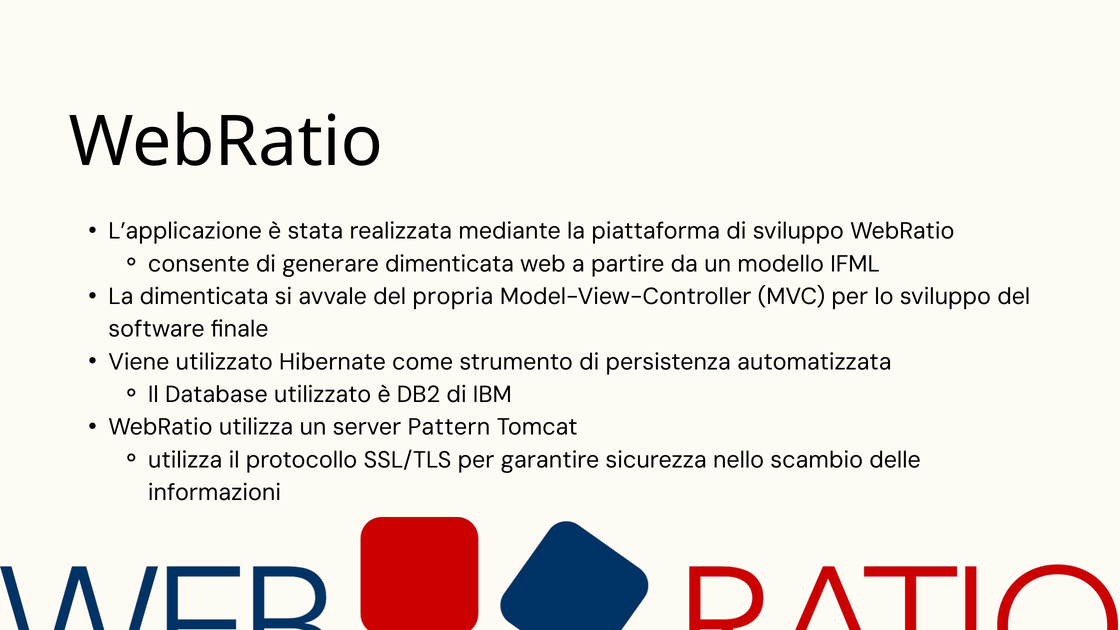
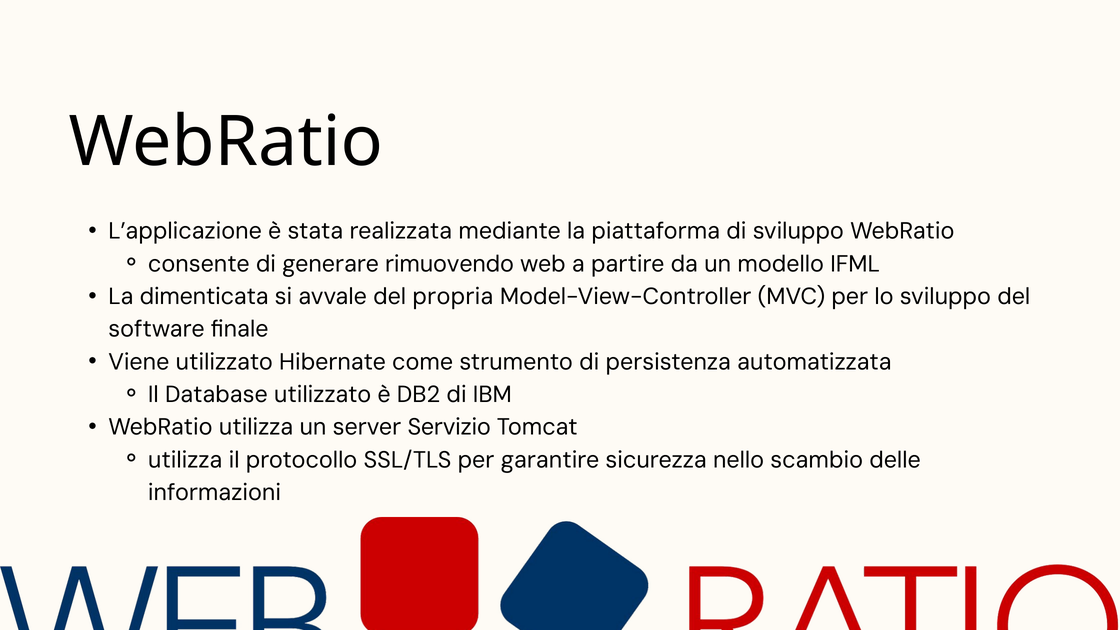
generare dimenticata: dimenticata -> rimuovendo (450, 264)
Pattern: Pattern -> Servizio (449, 427)
